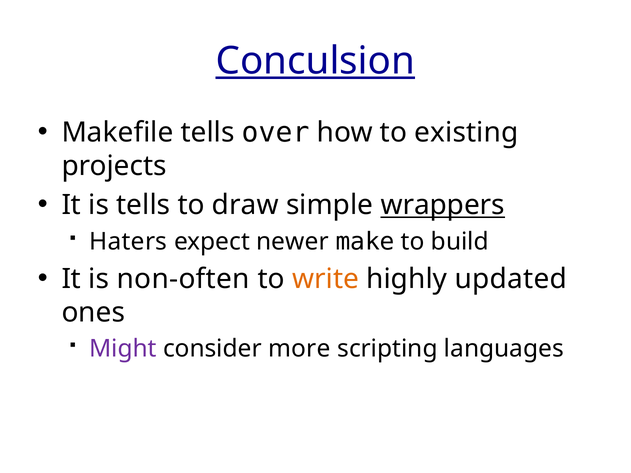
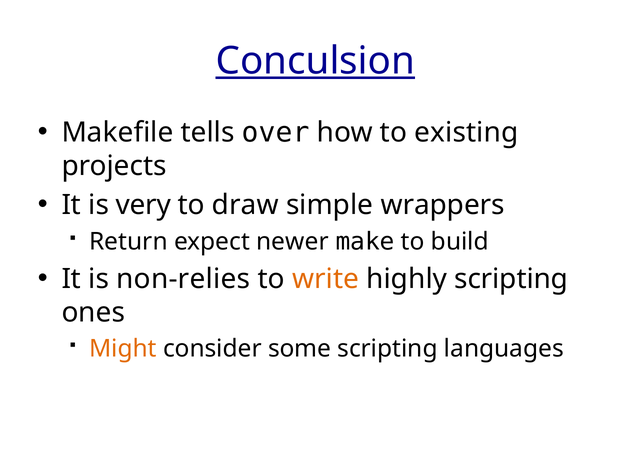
is tells: tells -> very (143, 205)
wrappers underline: present -> none (443, 205)
Haters: Haters -> Return (128, 242)
non-often: non-often -> non-relies (183, 279)
highly updated: updated -> scripting (511, 279)
Might colour: purple -> orange (123, 349)
more: more -> some (300, 349)
